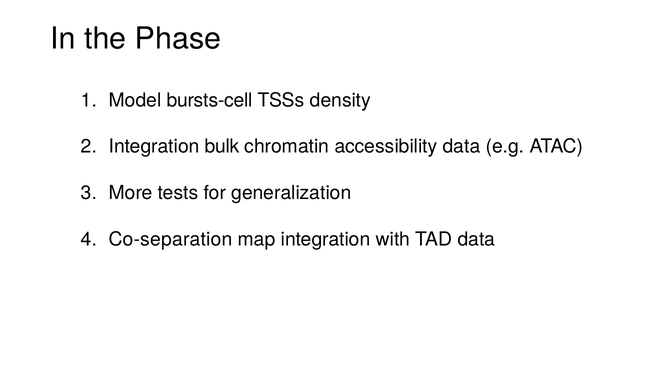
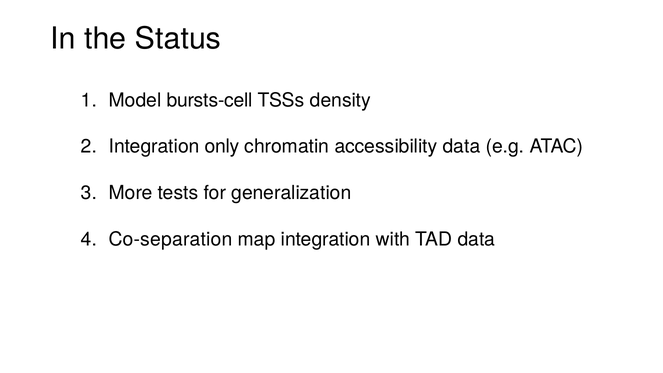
Phase: Phase -> Status (178, 39)
bulk: bulk -> only (222, 147)
